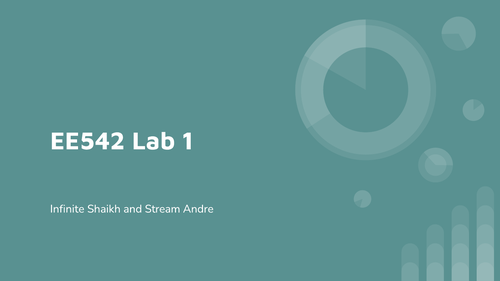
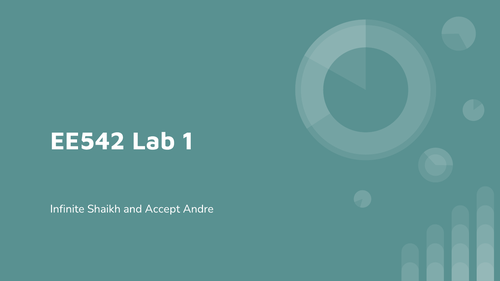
Stream: Stream -> Accept (162, 209)
